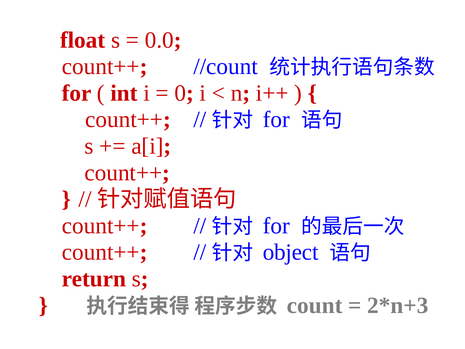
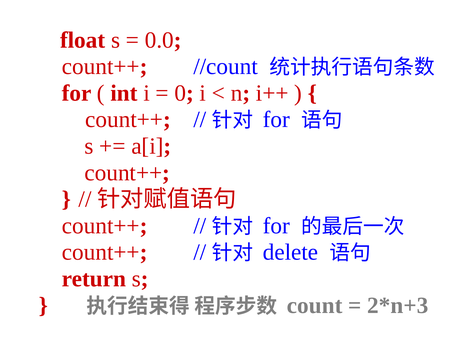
object: object -> delete (291, 252)
